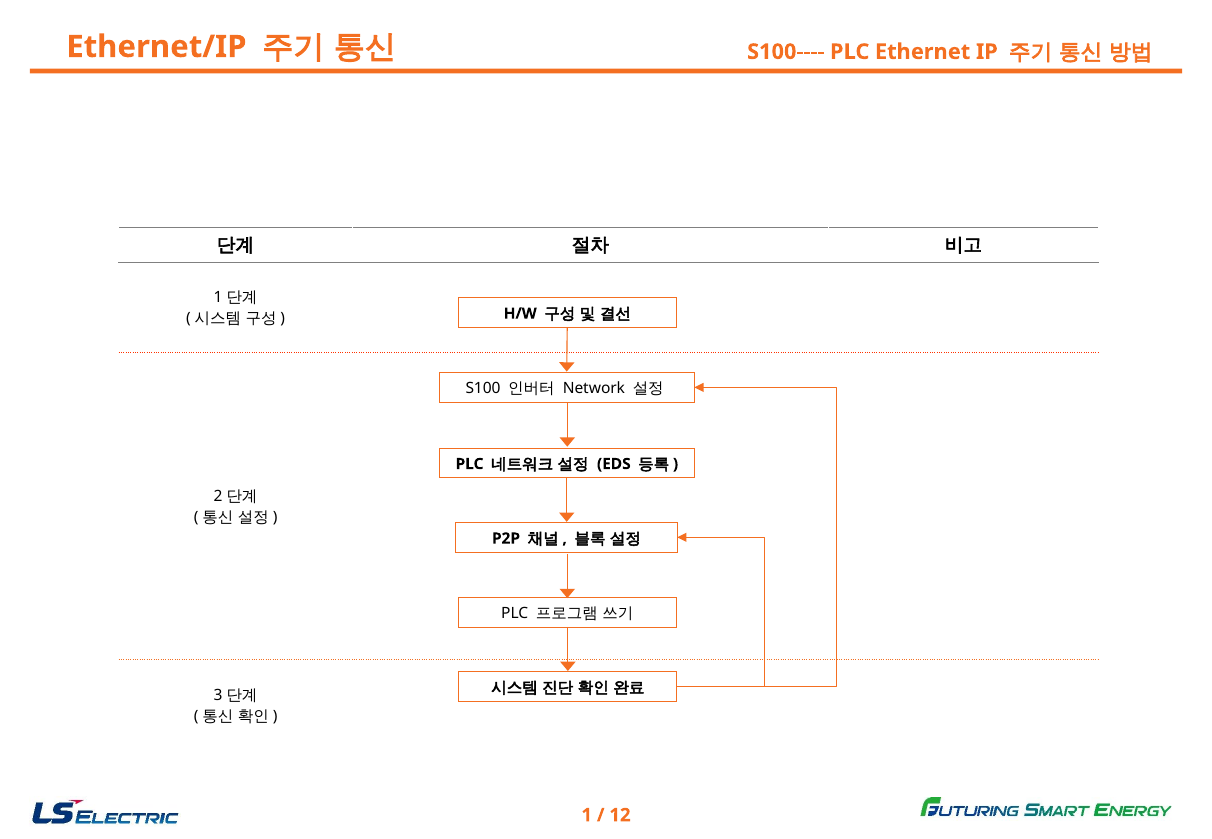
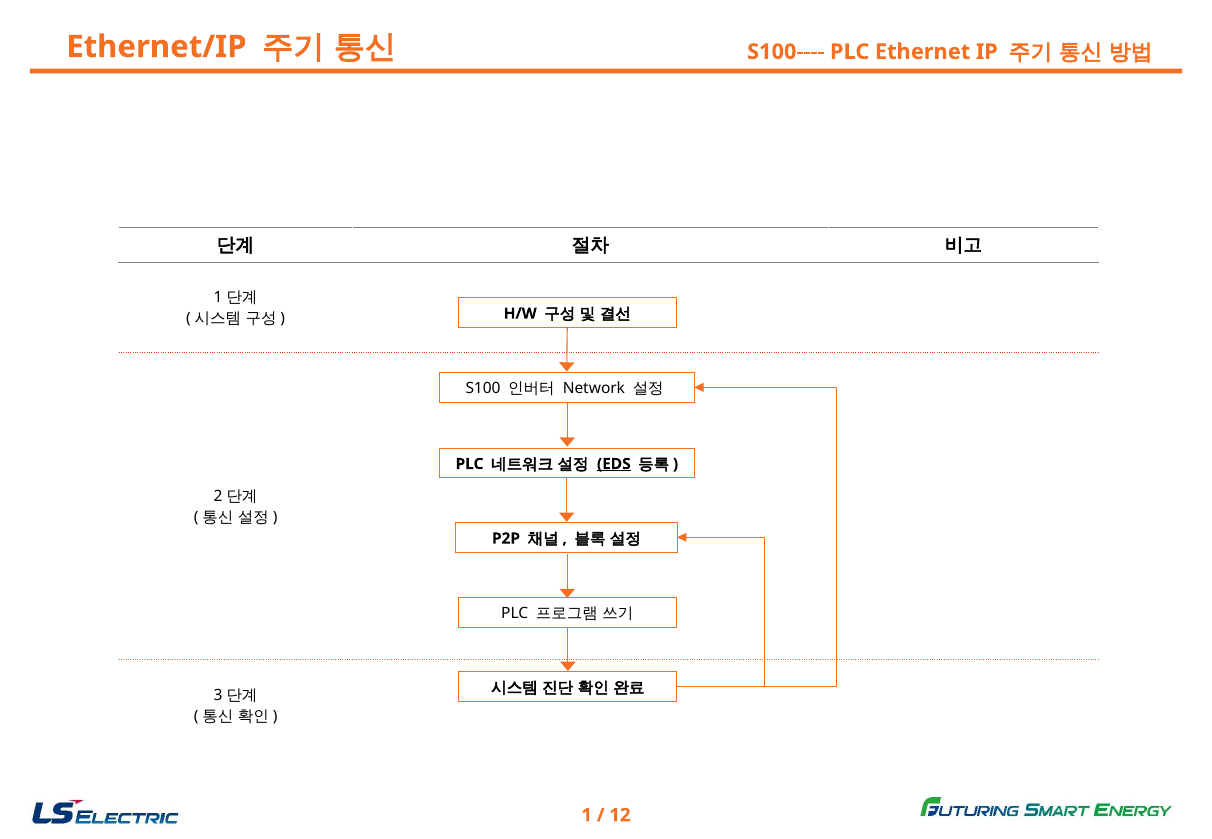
EDS underline: none -> present (614, 464)
